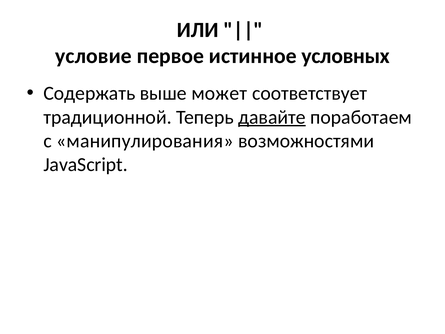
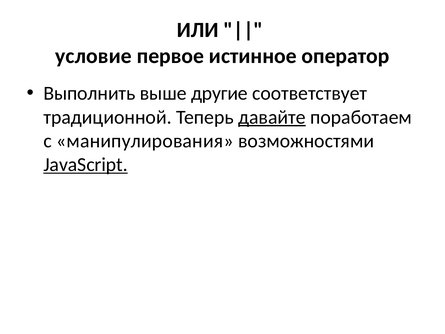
условных: условных -> оператор (346, 56)
Содержать: Содержать -> Выполнить (89, 93)
может: может -> другие (219, 93)
JavaScript underline: none -> present (86, 165)
